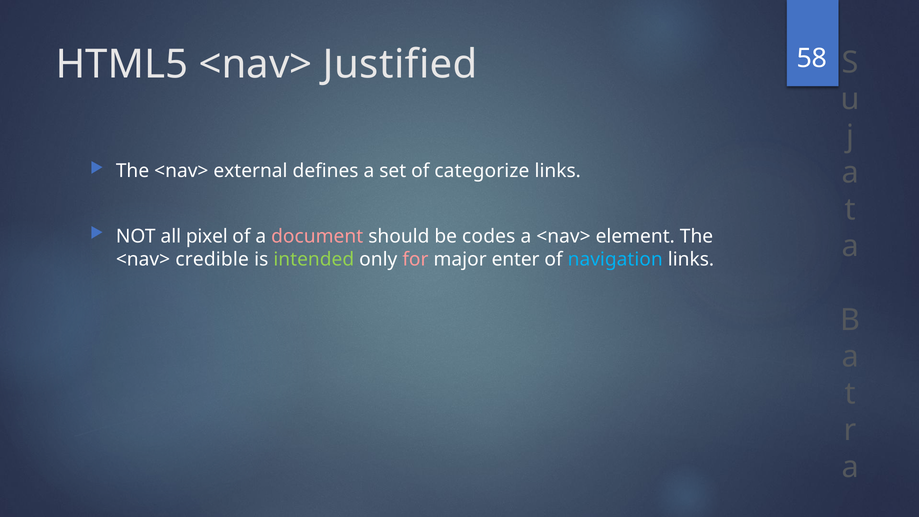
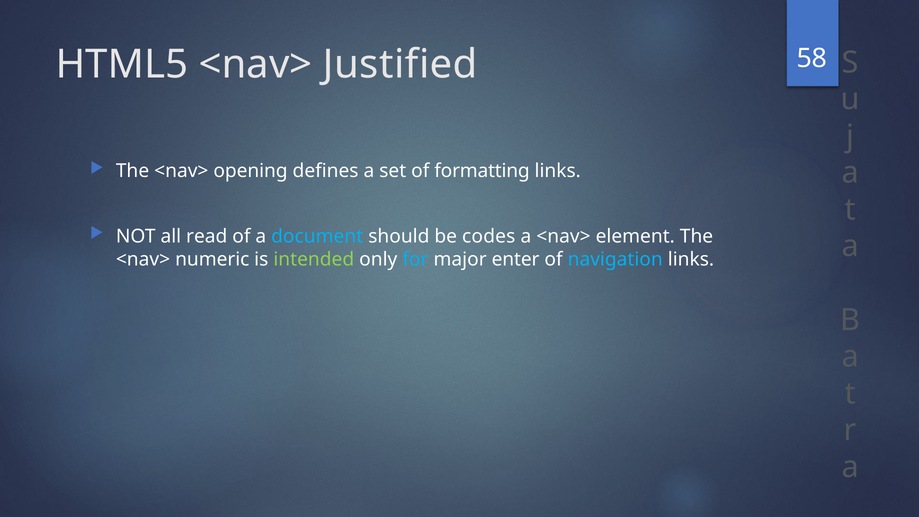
external: external -> opening (251, 171)
categorize: categorize -> formatting (482, 171)
pixel: pixel -> read (207, 236)
document colour: pink -> light blue (317, 236)
credible: credible -> numeric (212, 259)
for colour: pink -> light blue (415, 259)
